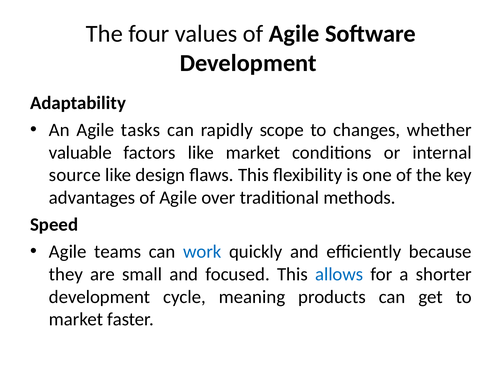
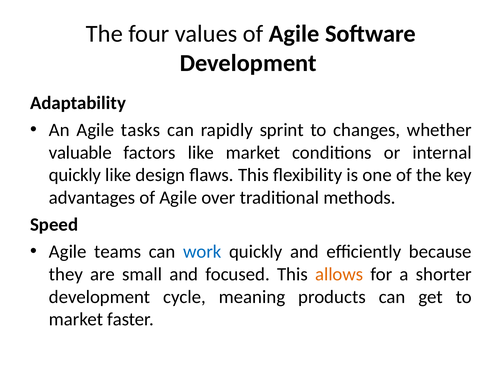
scope: scope -> sprint (282, 130)
source: source -> quickly (75, 175)
allows colour: blue -> orange (339, 275)
